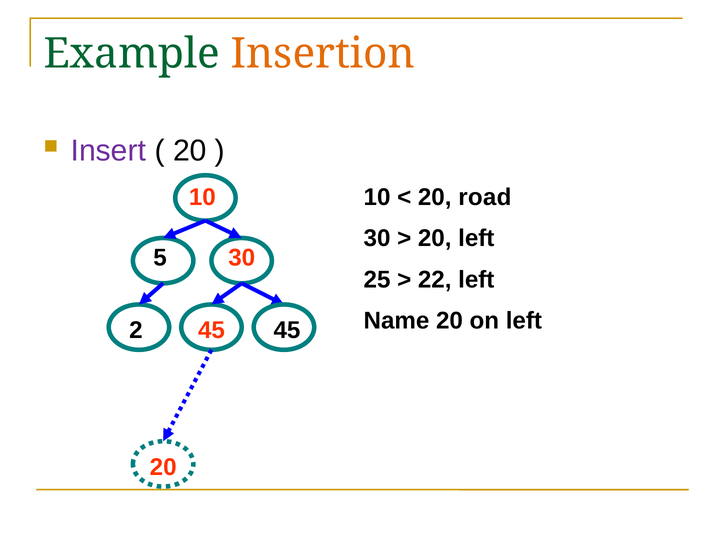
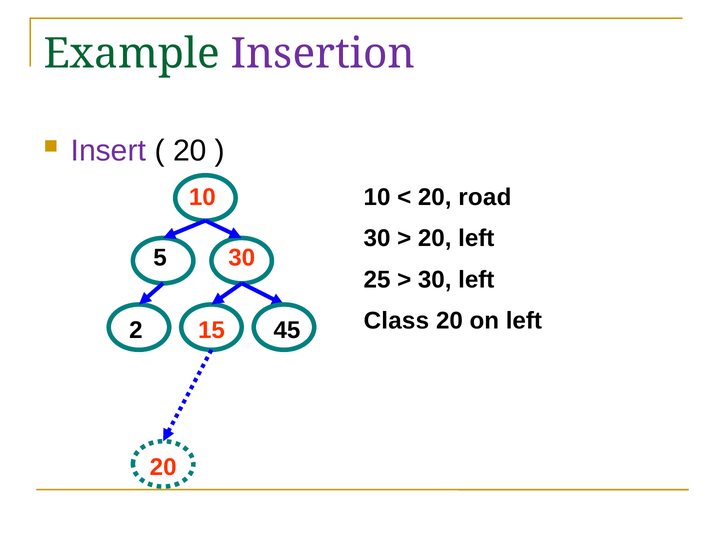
Insertion colour: orange -> purple (323, 54)
22: 22 -> 30 (435, 279)
Name: Name -> Class (396, 320)
2 45: 45 -> 15 (211, 330)
